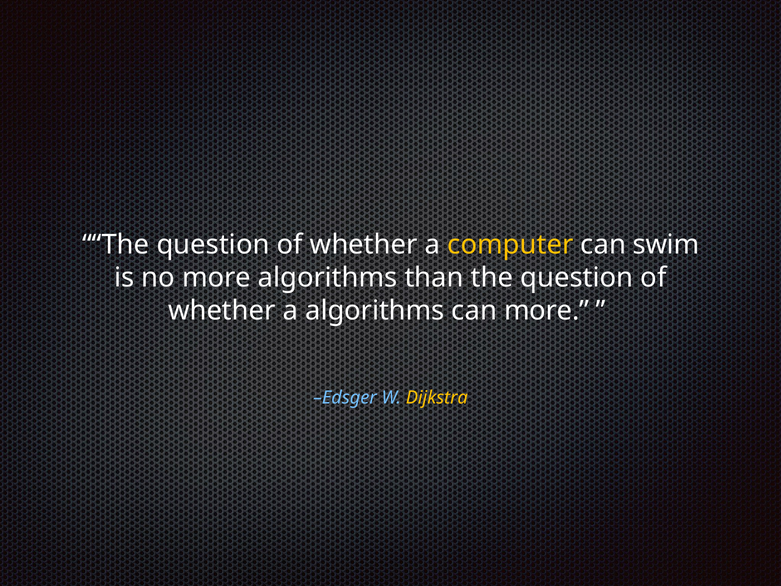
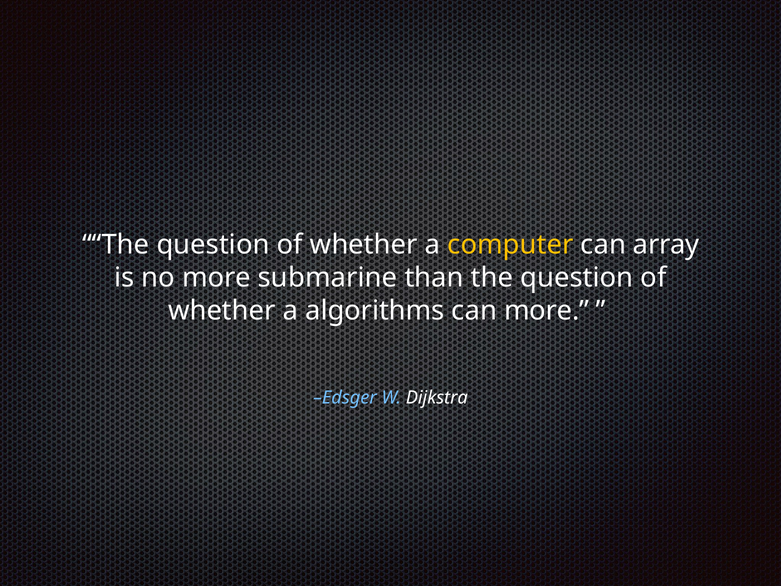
swim: swim -> array (666, 245)
more algorithms: algorithms -> submarine (328, 278)
Dijkstra colour: yellow -> white (437, 397)
